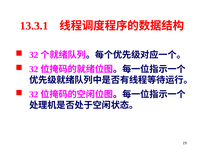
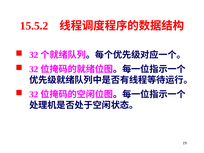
13.3.1: 13.3.1 -> 15.5.2 (34, 26)
